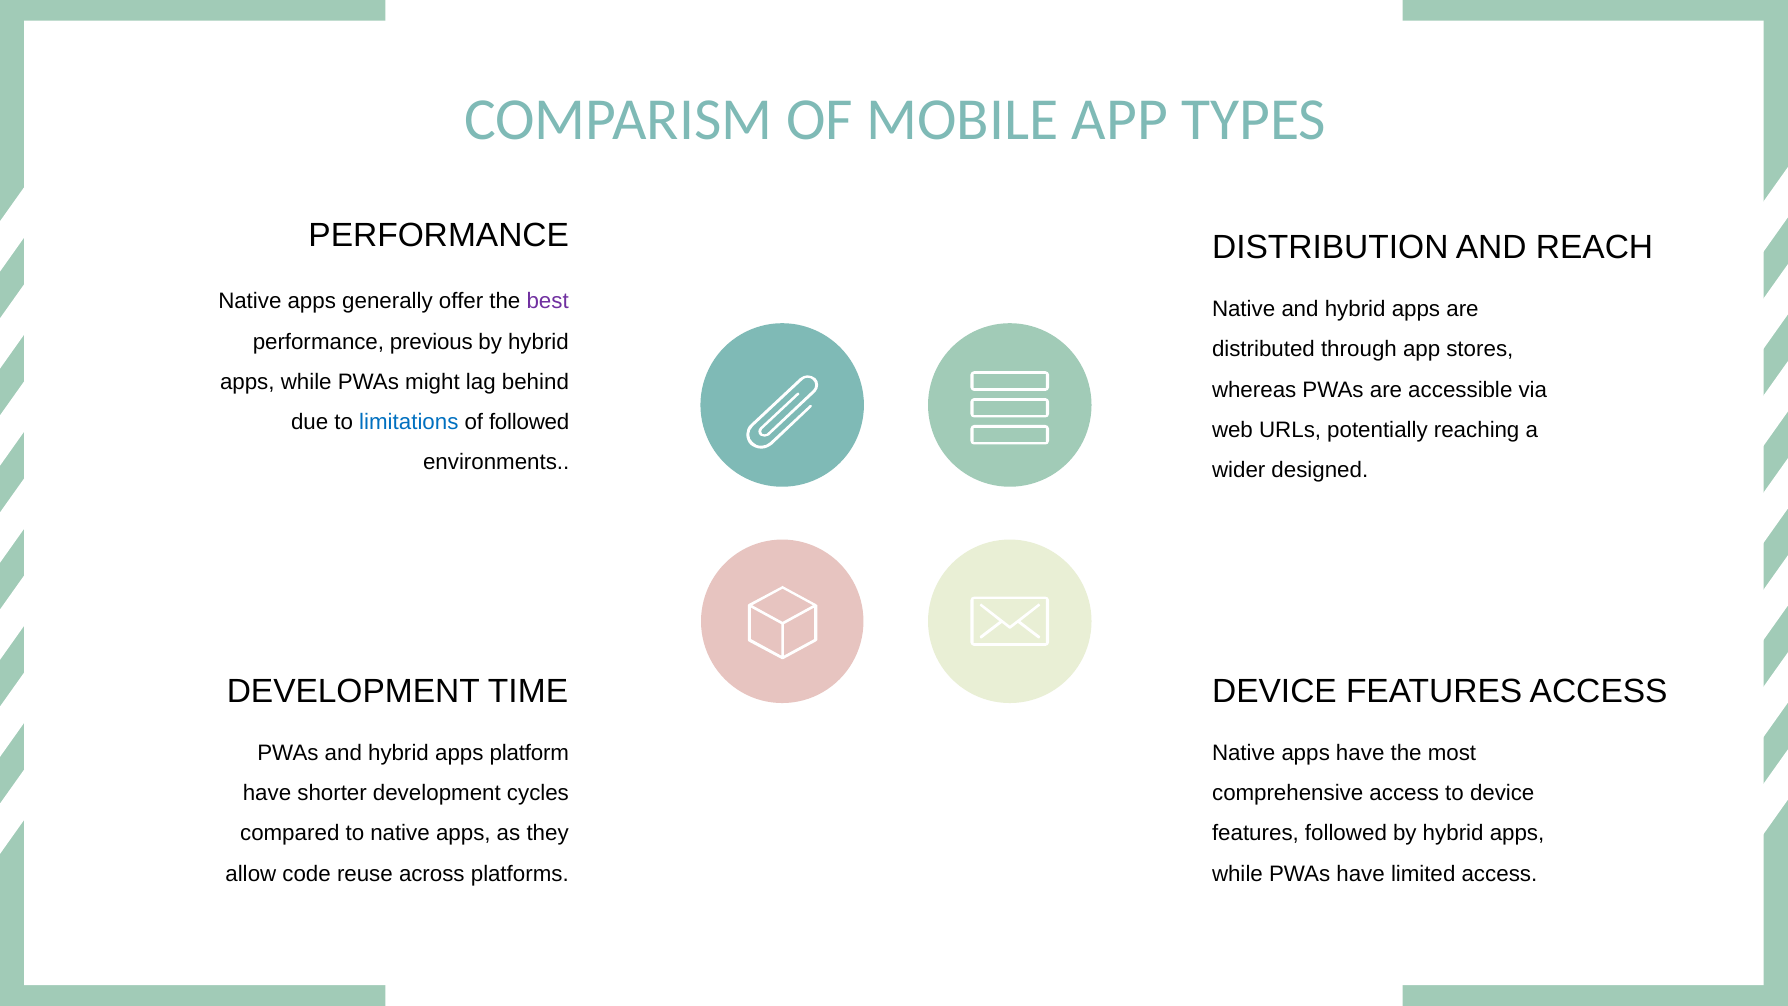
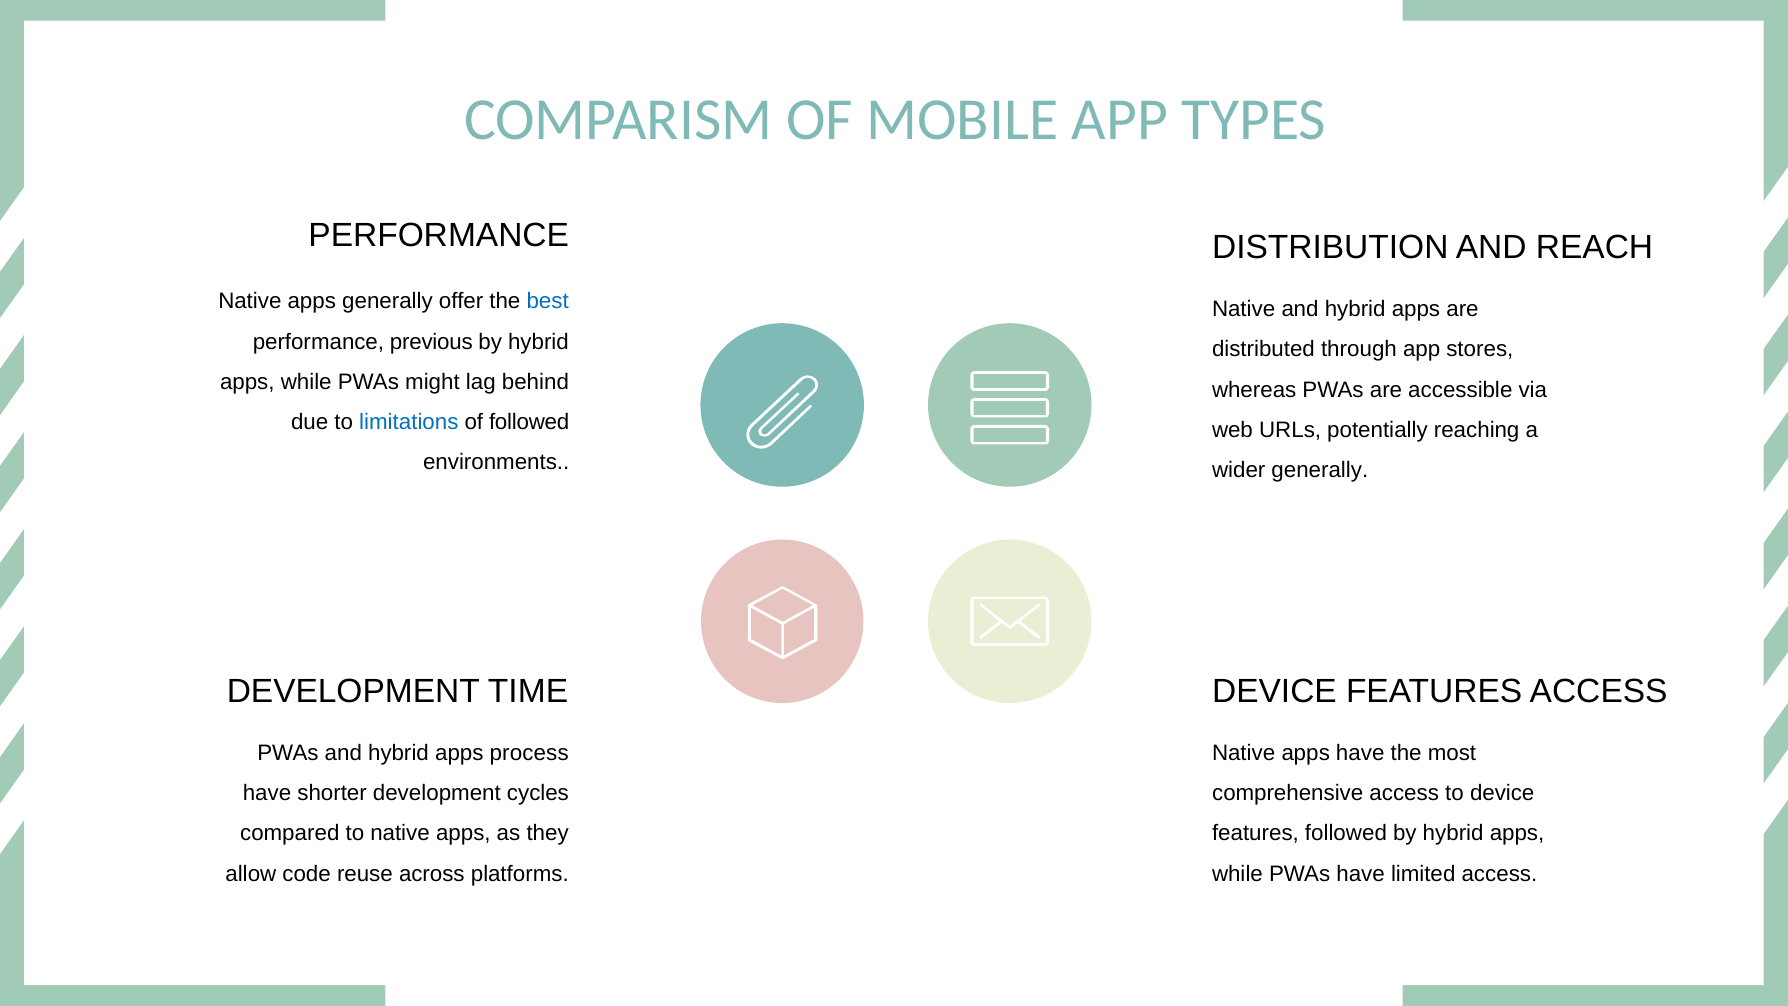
best colour: purple -> blue (548, 301)
wider designed: designed -> generally (1320, 470)
platform: platform -> process (529, 753)
